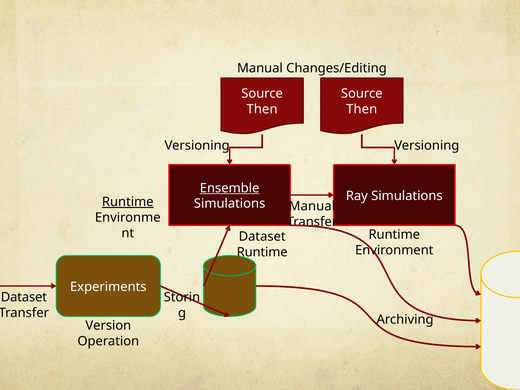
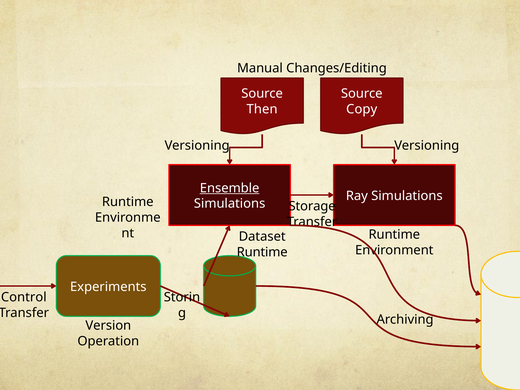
Then: Then -> Copy (362, 109)
Runtime underline: present -> none (128, 202)
Manual: Manual -> Storage (312, 206)
Dataset: Dataset -> Control (24, 297)
